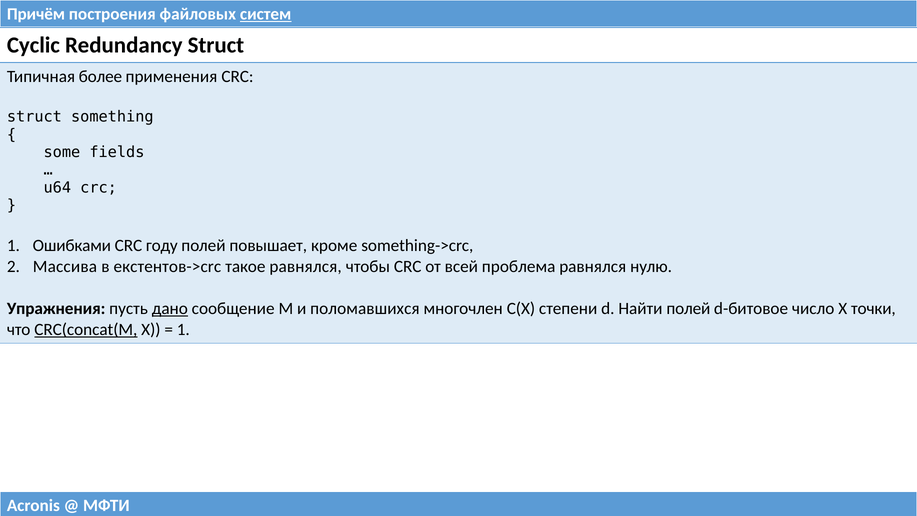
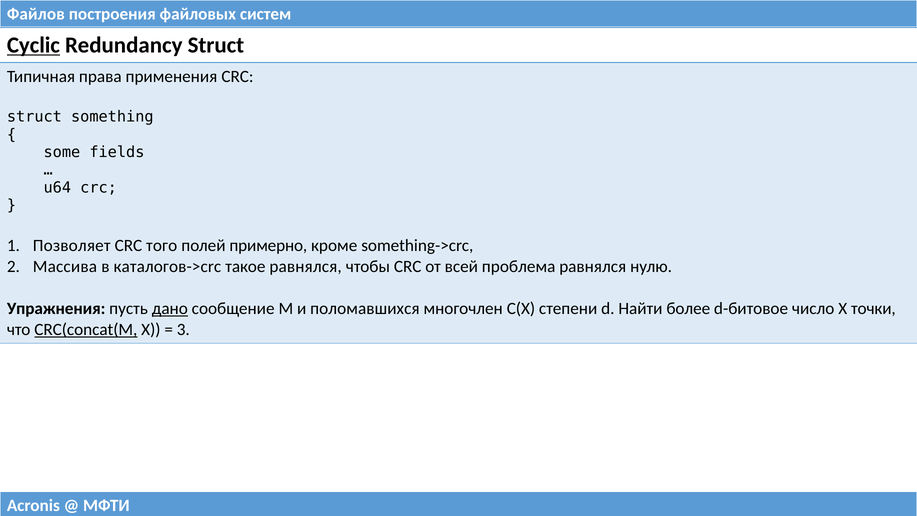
Причём: Причём -> Файлов (36, 14)
систем underline: present -> none (266, 14)
Cyclic underline: none -> present (33, 45)
более: более -> права (100, 77)
Ошибками: Ошибками -> Позволяет (72, 245)
году: году -> того (162, 245)
повышает: повышает -> примерно (268, 245)
екстентов->crc: екстентов->crc -> каталогов->crc (167, 266)
Найти полей: полей -> более (688, 308)
1: 1 -> 3 (183, 329)
